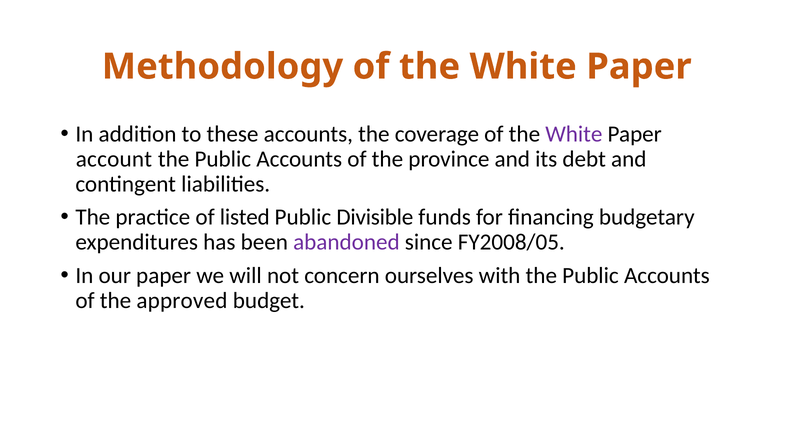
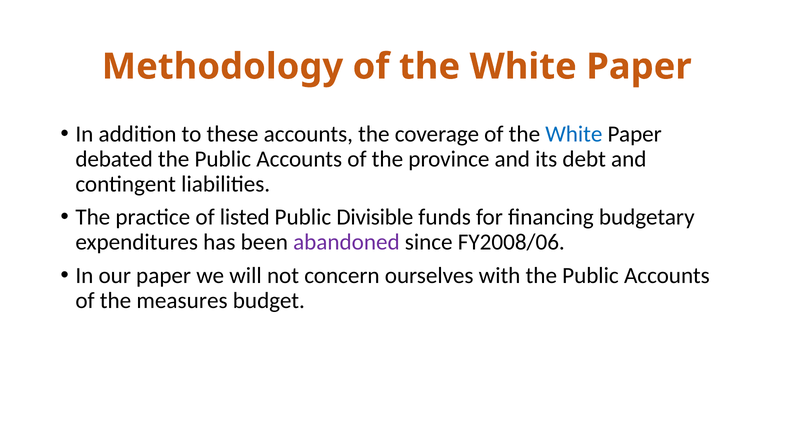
White colour: purple -> blue (574, 134)
account: account -> debated (114, 159)
FY2008/05: FY2008/05 -> FY2008/06 (511, 243)
approved: approved -> measures (182, 301)
